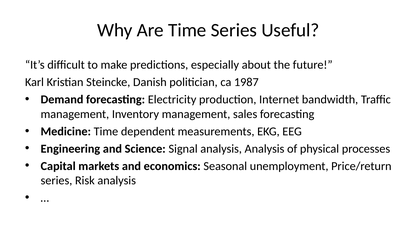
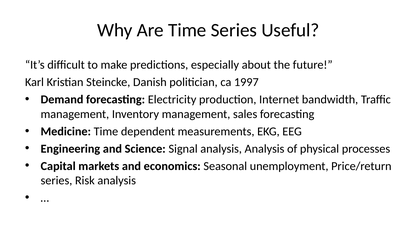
1987: 1987 -> 1997 (246, 82)
